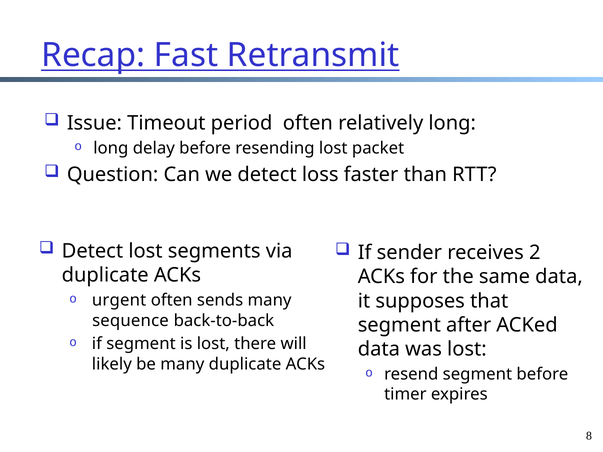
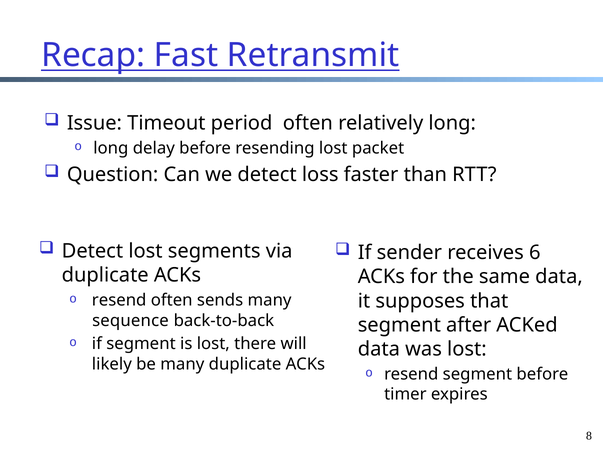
2: 2 -> 6 (535, 253)
urgent: urgent -> resend (119, 301)
